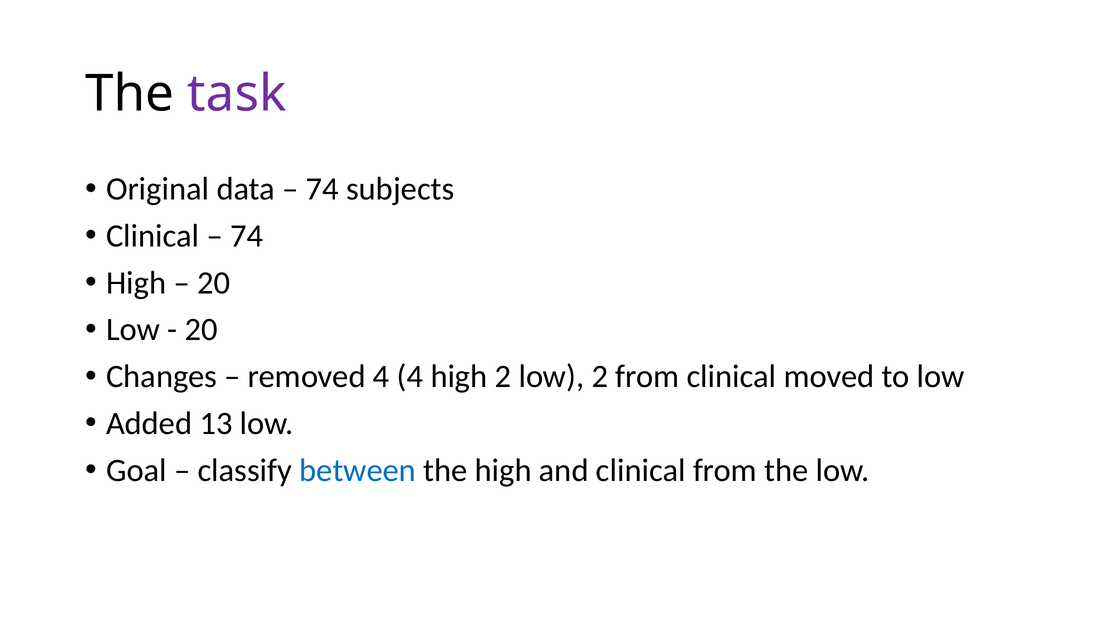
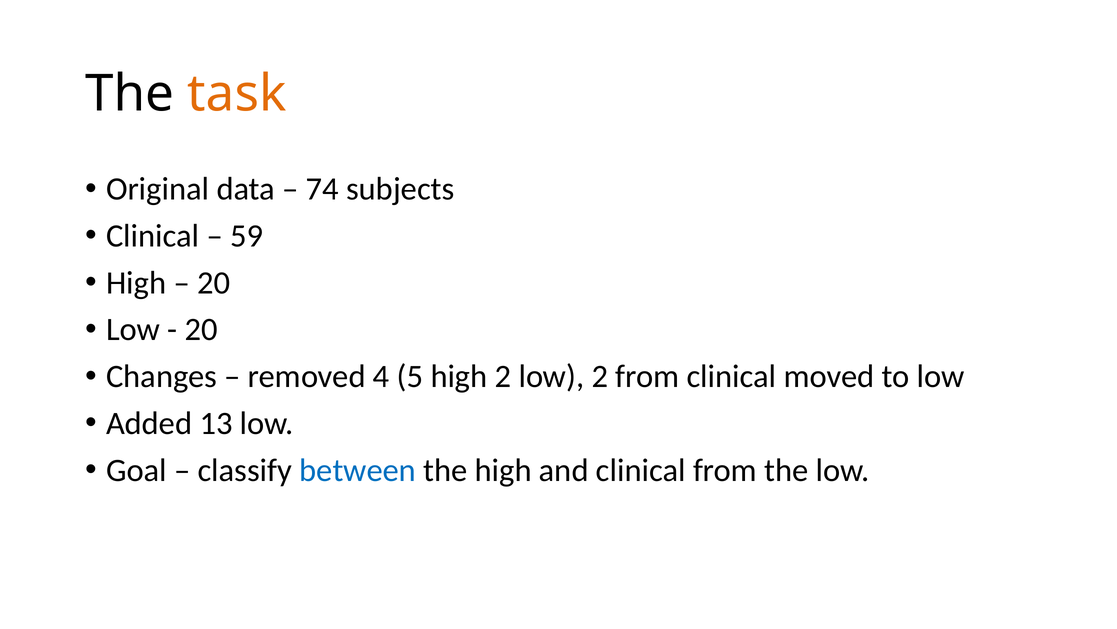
task colour: purple -> orange (237, 94)
74: 74 -> 59 (247, 236)
4 4: 4 -> 5 (410, 376)
